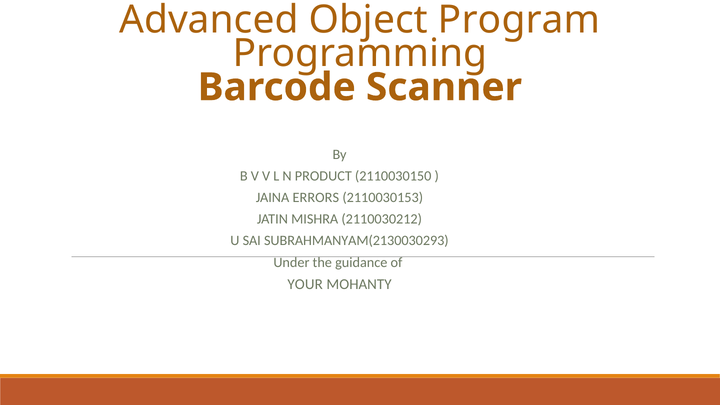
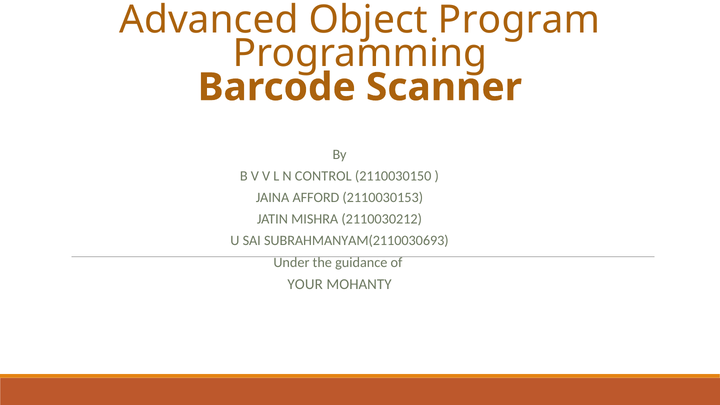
PRODUCT: PRODUCT -> CONTROL (323, 176)
ERRORS: ERRORS -> AFFORD (316, 198)
SUBRAHMANYAM(2130030293: SUBRAHMANYAM(2130030293 -> SUBRAHMANYAM(2110030693 (356, 241)
